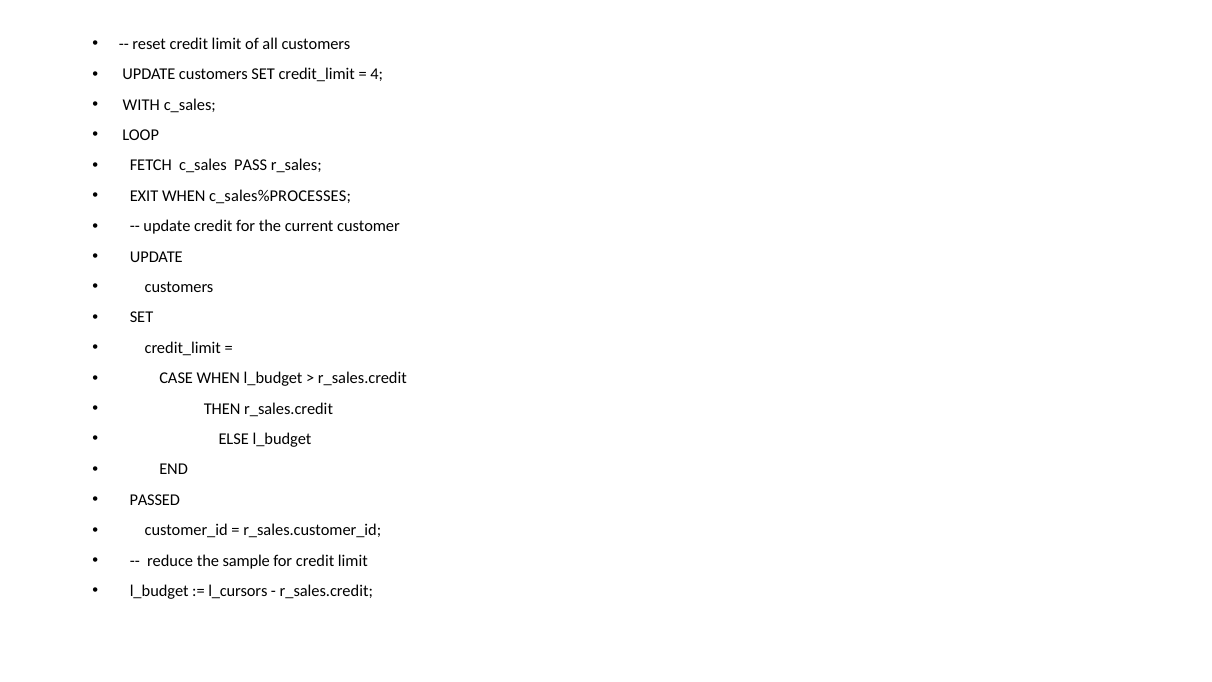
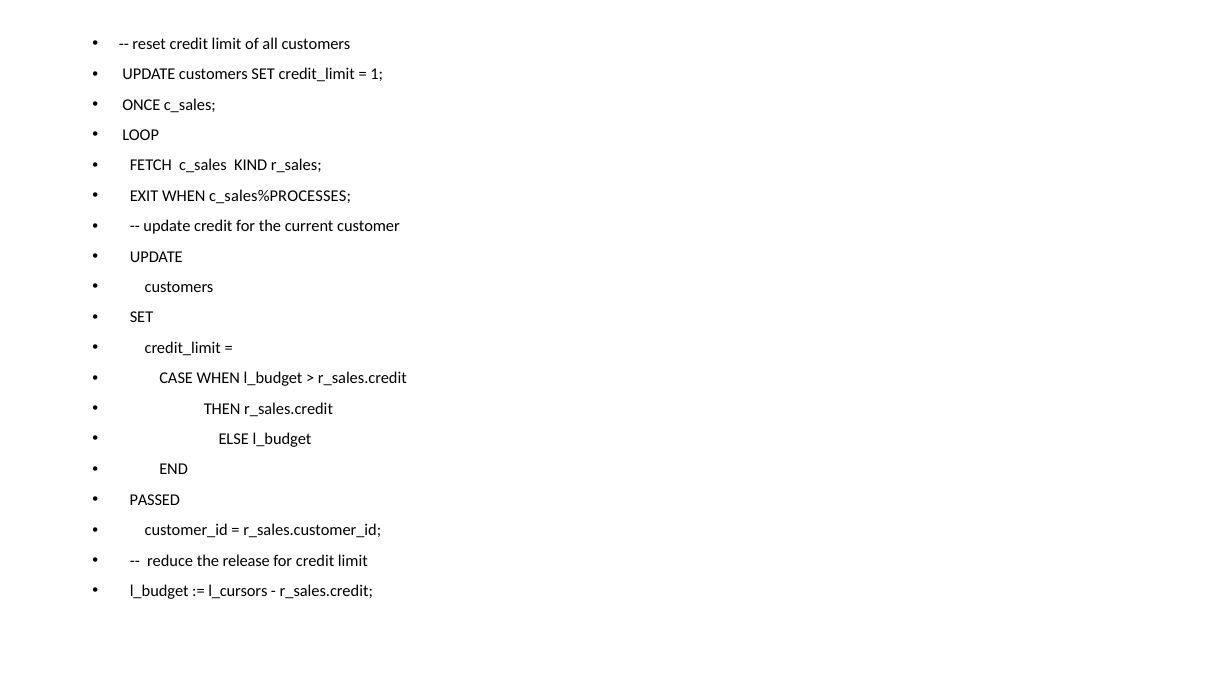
4: 4 -> 1 (377, 74)
WITH: WITH -> ONCE (141, 105)
PASS: PASS -> KIND (251, 165)
sample: sample -> release (246, 560)
